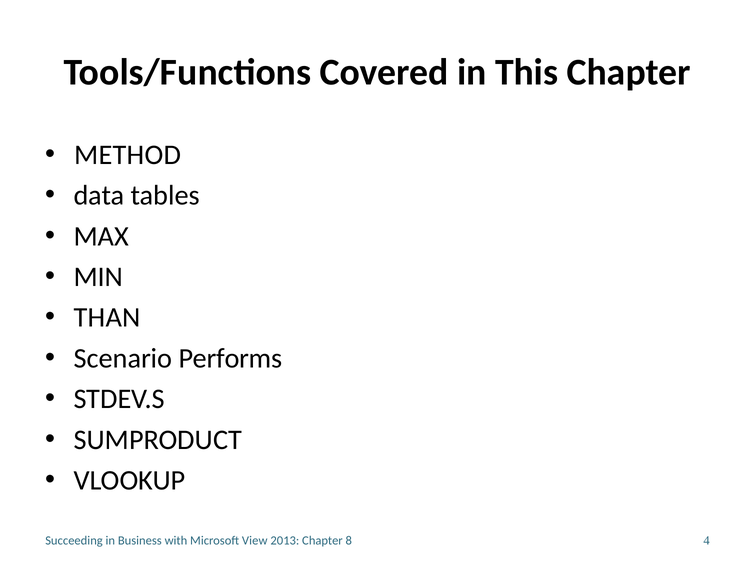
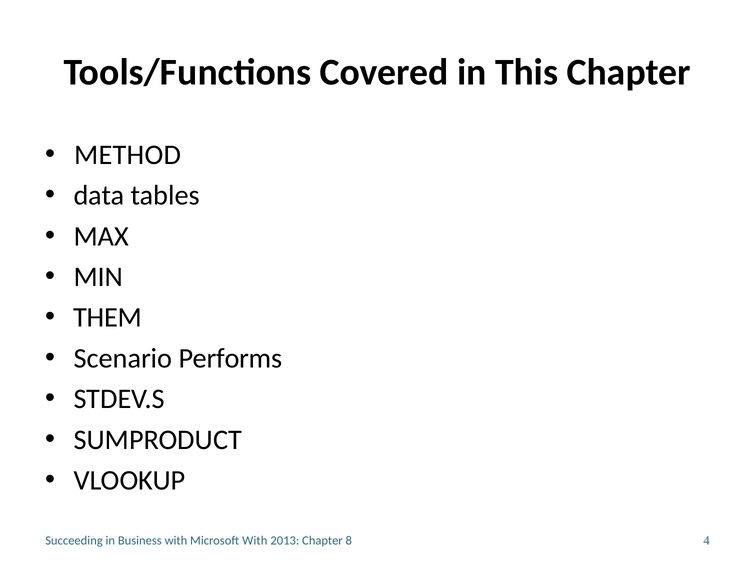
THAN: THAN -> THEM (107, 318)
Microsoft View: View -> With (255, 541)
